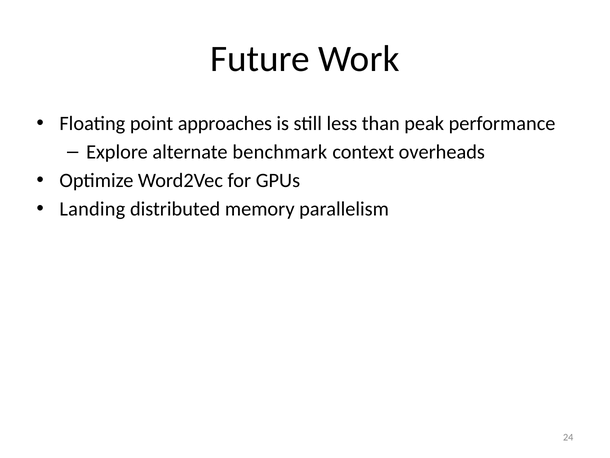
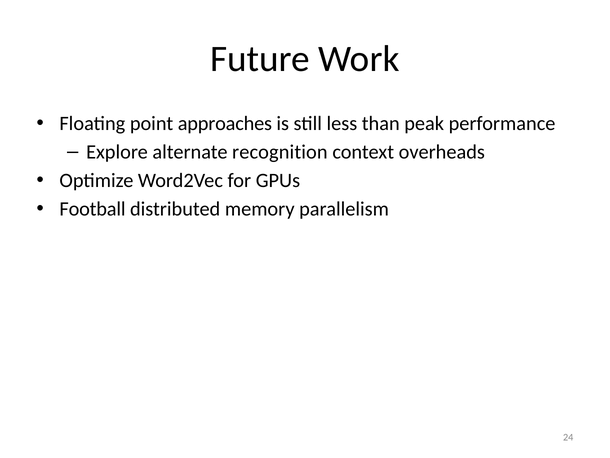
benchmark: benchmark -> recognition (280, 152)
Landing: Landing -> Football (93, 209)
